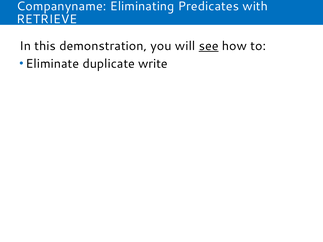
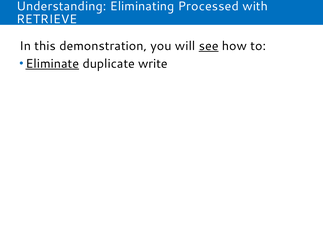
Companyname: Companyname -> Understanding (61, 6)
Predicates: Predicates -> Processed (208, 6)
Eliminate underline: none -> present (52, 64)
